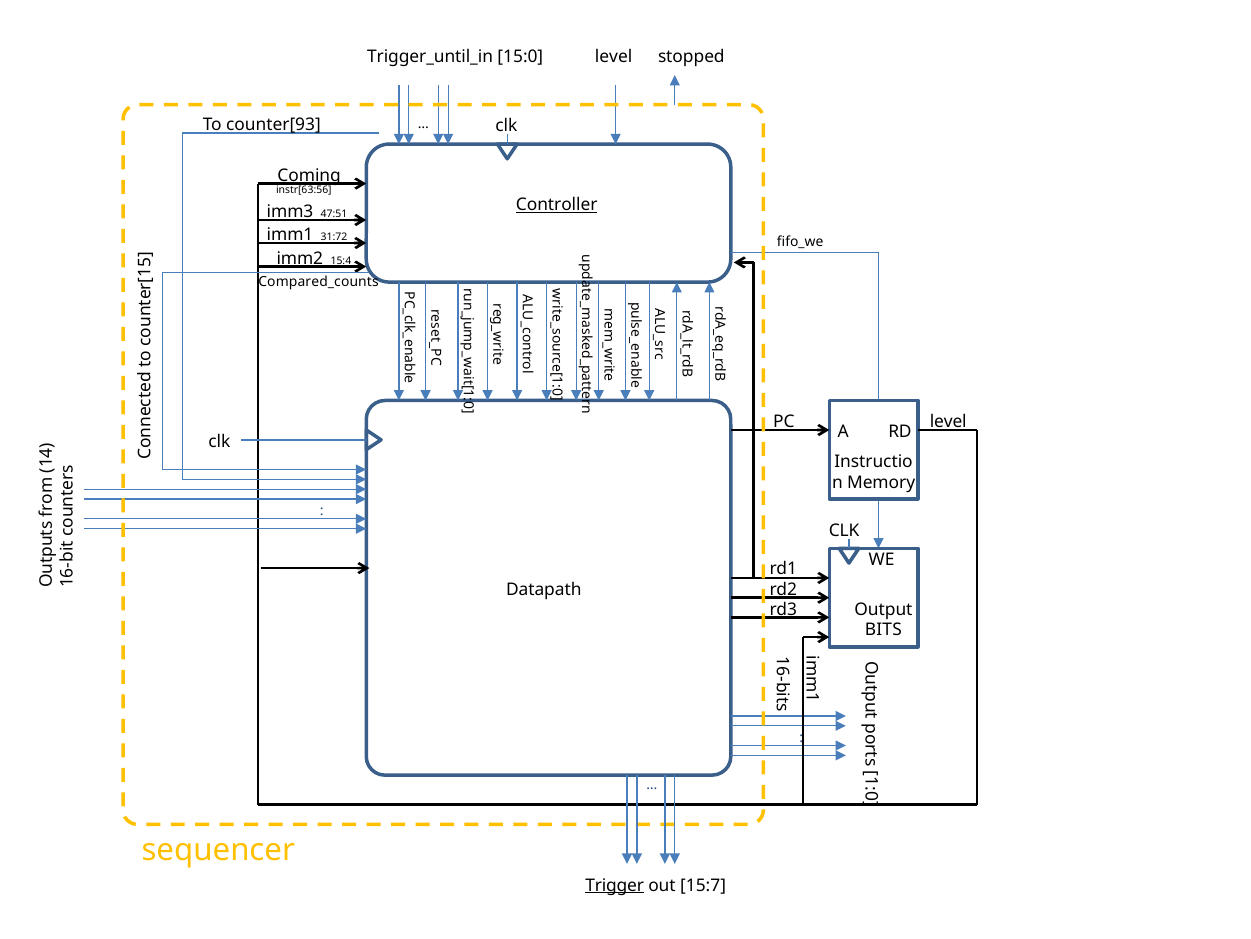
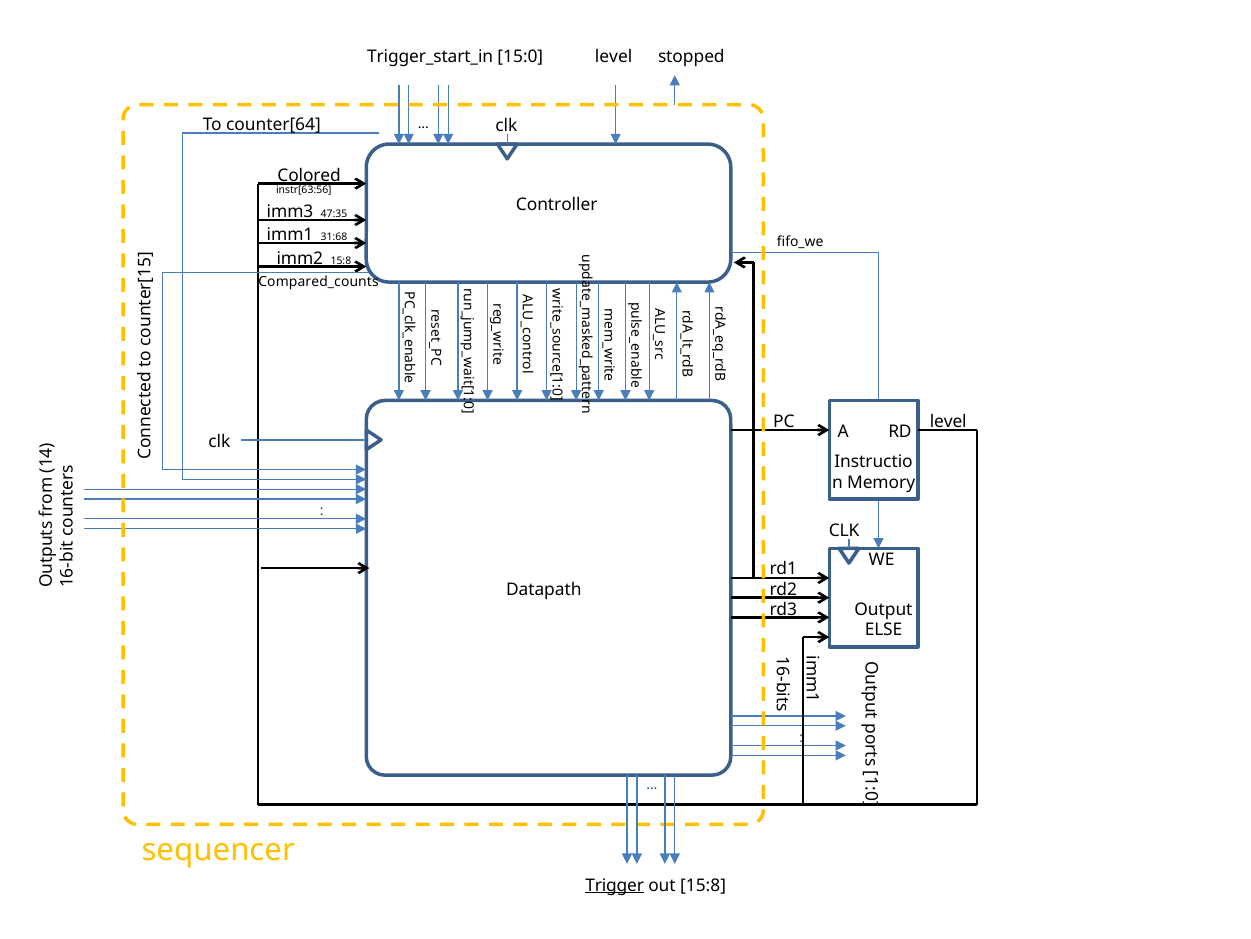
Trigger_until_in: Trigger_until_in -> Trigger_start_in (430, 57)
counter[93: counter[93 -> counter[64 (273, 125)
Coming: Coming -> Colored (309, 175)
Controller underline: present -> none (557, 205)
47:51: 47:51 -> 47:35 (334, 214)
31:72: 31:72 -> 31:68 (334, 237)
imm2 15:4: 15:4 -> 15:8 (341, 261)
BITS: BITS -> ELSE (884, 630)
out 15:7: 15:7 -> 15:8 (703, 885)
